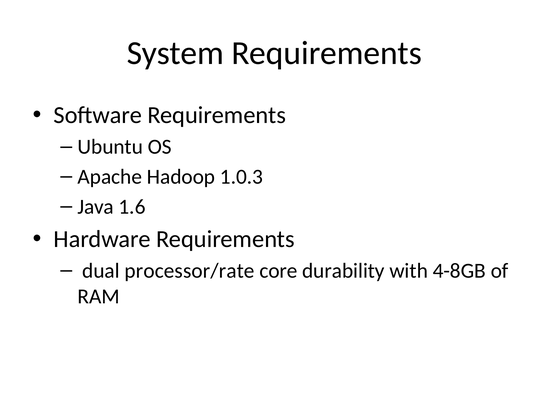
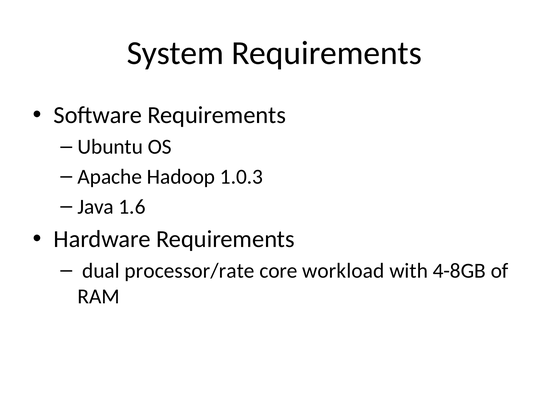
durability: durability -> workload (343, 271)
